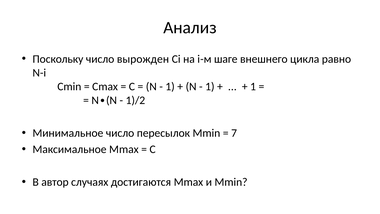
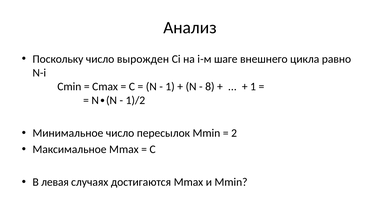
1: 1 -> 8 (210, 87)
7: 7 -> 2 (234, 133)
автор: автор -> левая (55, 182)
